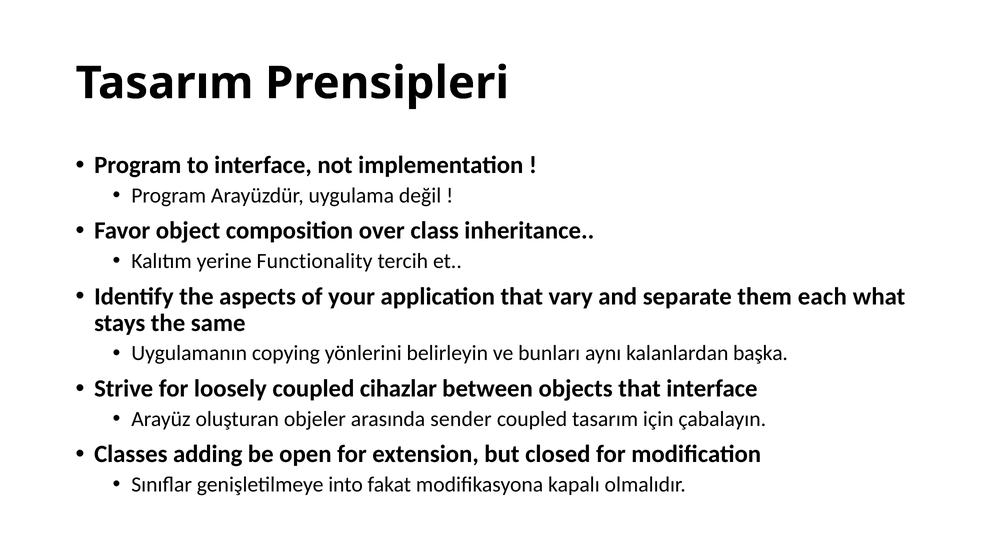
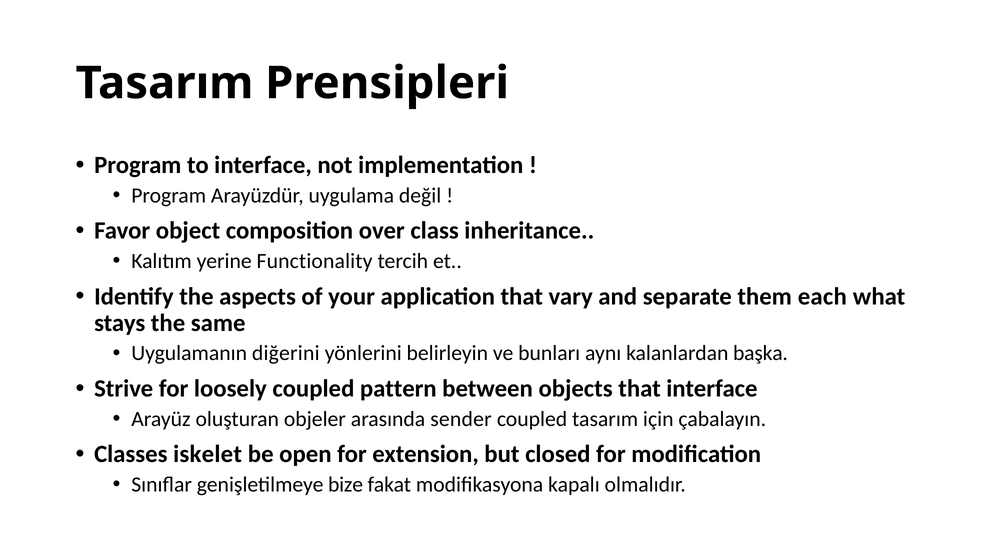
copying: copying -> diğerini (286, 354)
cihazlar: cihazlar -> pattern (398, 389)
adding: adding -> iskelet (208, 455)
into: into -> bize (346, 485)
